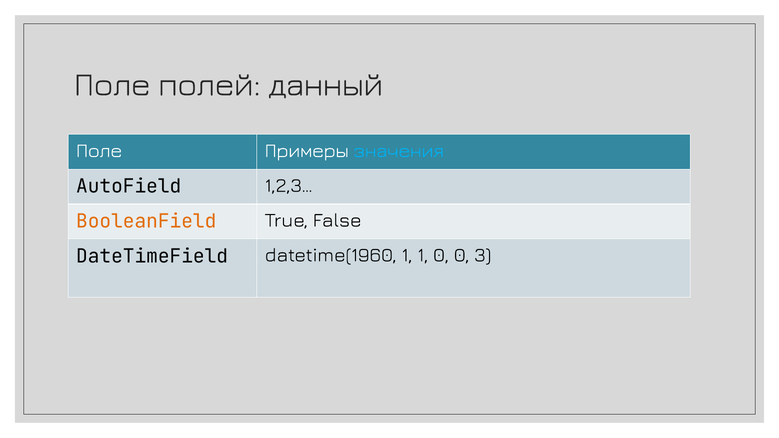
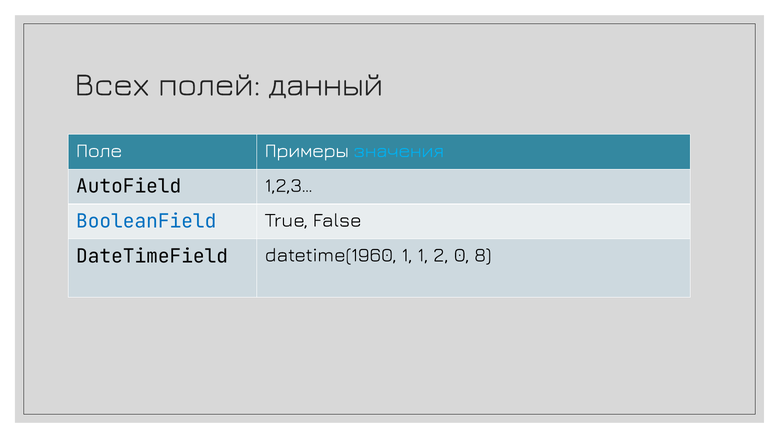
Поле: Поле -> Всех (112, 85)
BooleanField colour: orange -> blue (146, 221)
1 0: 0 -> 2 (441, 255)
3: 3 -> 8 (483, 255)
